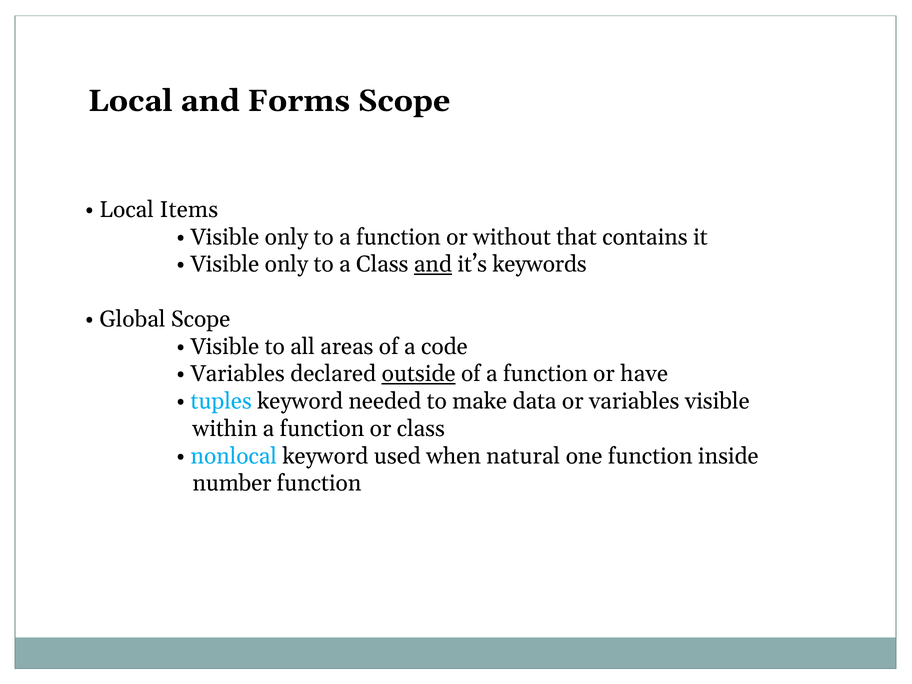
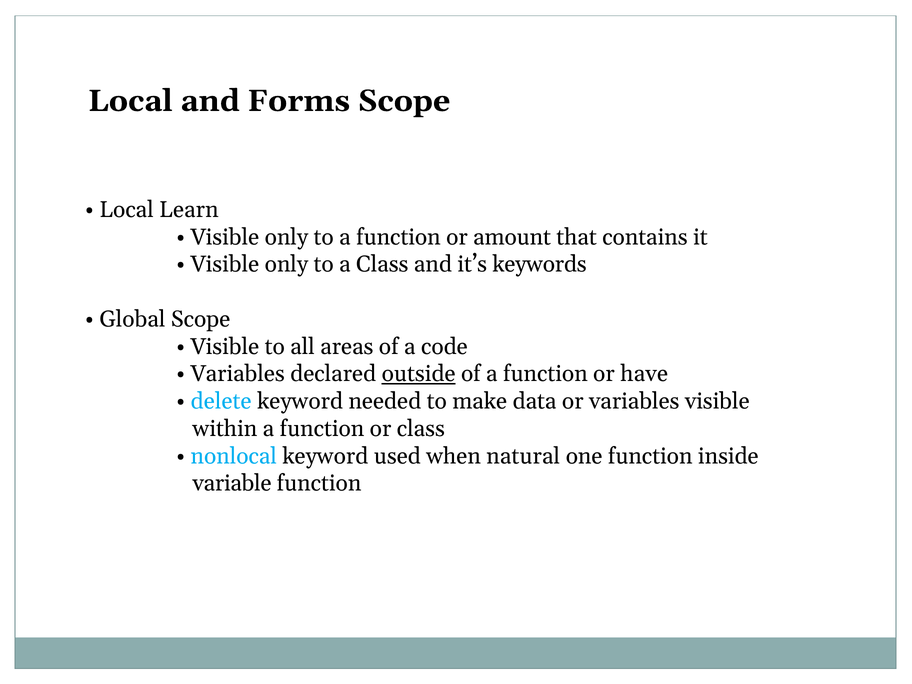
Items: Items -> Learn (189, 210)
without: without -> amount (512, 237)
and underline: present -> none (433, 264)
tuples: tuples -> delete (221, 401)
number: number -> variable (232, 483)
